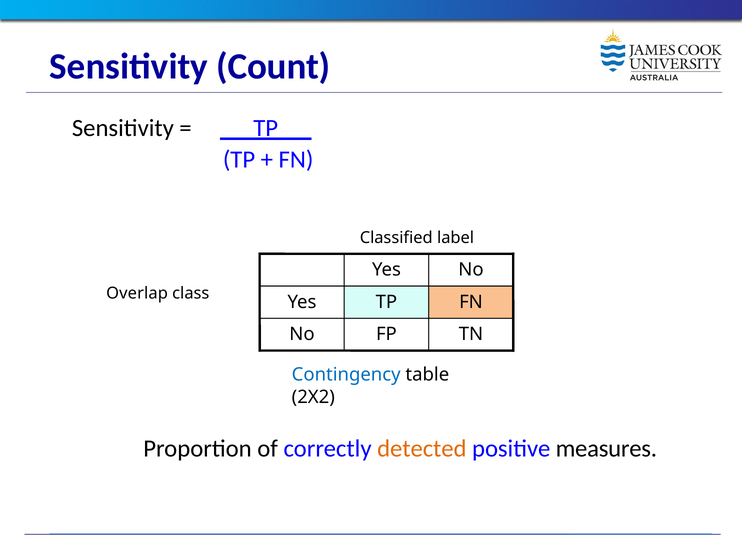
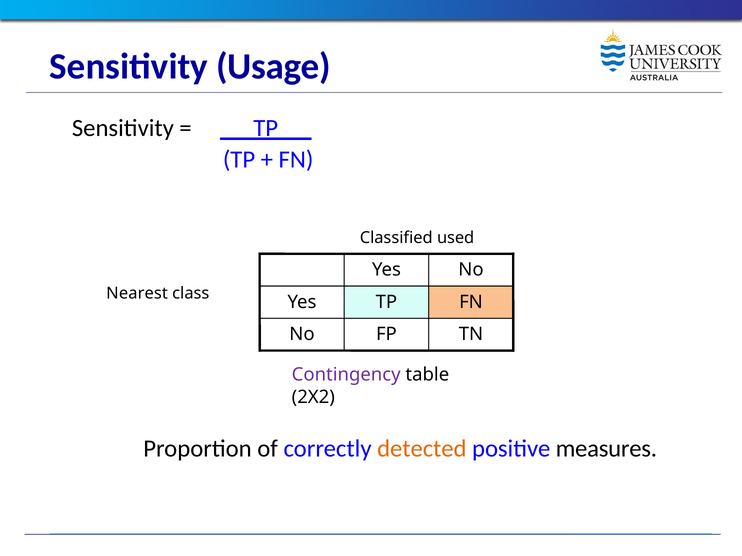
Count: Count -> Usage (273, 67)
label: label -> used (456, 238)
Overlap: Overlap -> Nearest (137, 293)
Contingency colour: blue -> purple (346, 375)
